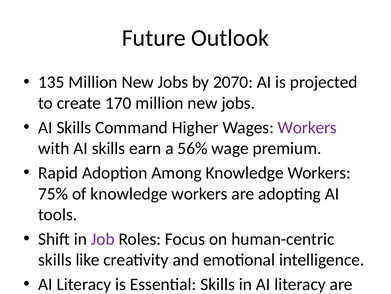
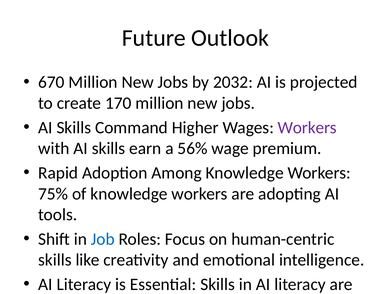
135: 135 -> 670 (51, 82)
2070: 2070 -> 2032 (233, 82)
Job colour: purple -> blue (103, 238)
